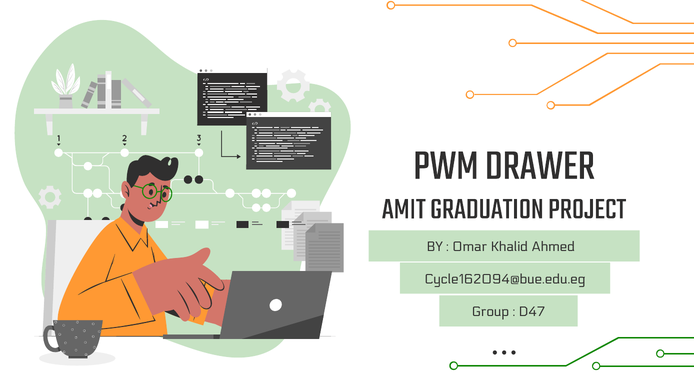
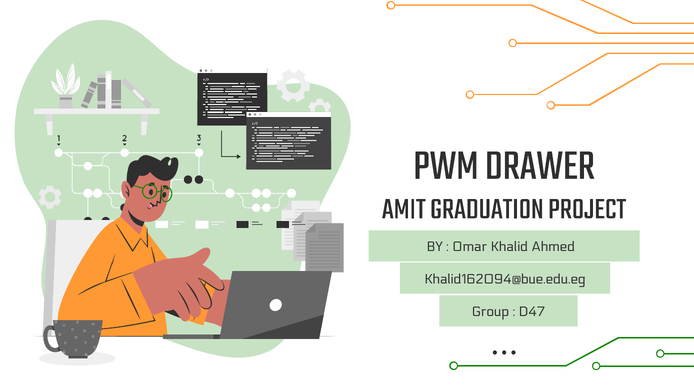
Cycle162094@bue.edu.eg: Cycle162094@bue.edu.eg -> Khalid162094@bue.edu.eg (505, 279)
